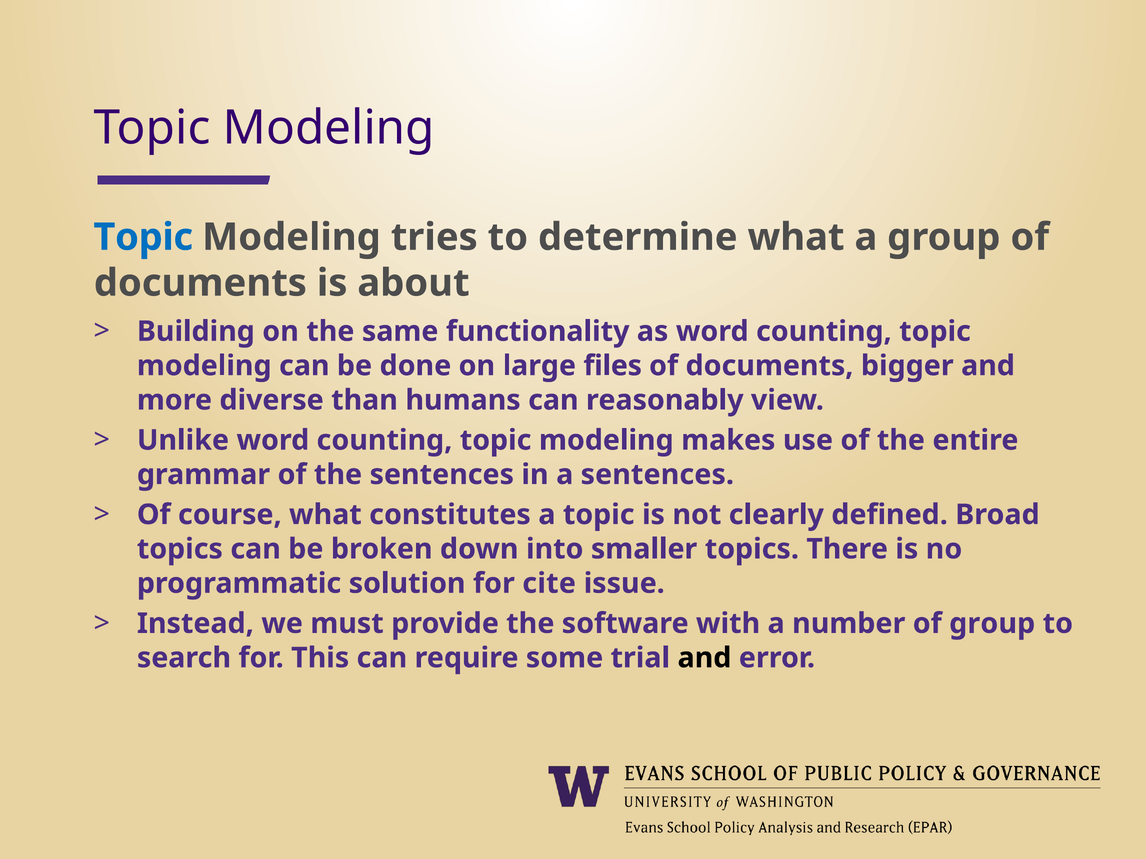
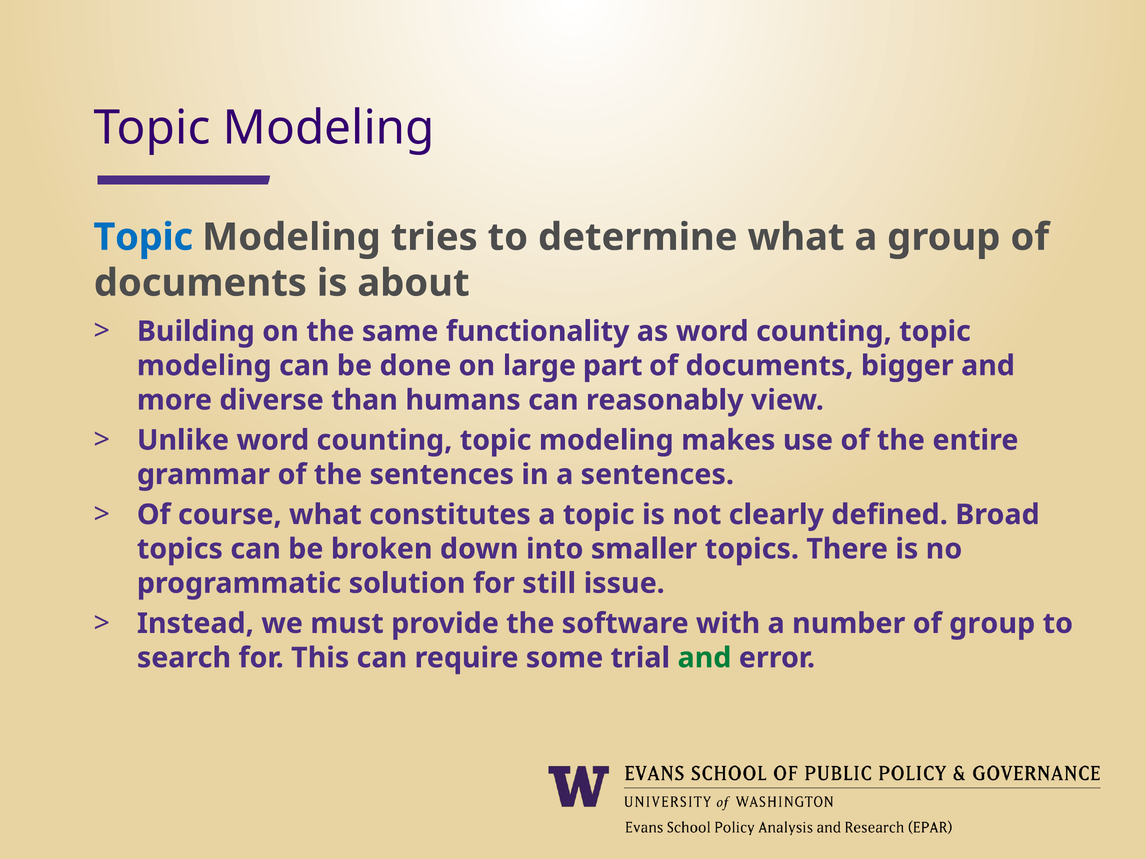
files: files -> part (613, 366)
cite: cite -> still (549, 584)
and colour: black -> green (704, 658)
